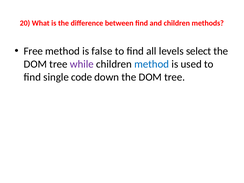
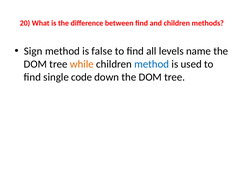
Free: Free -> Sign (33, 51)
select: select -> name (199, 51)
while colour: purple -> orange (82, 64)
